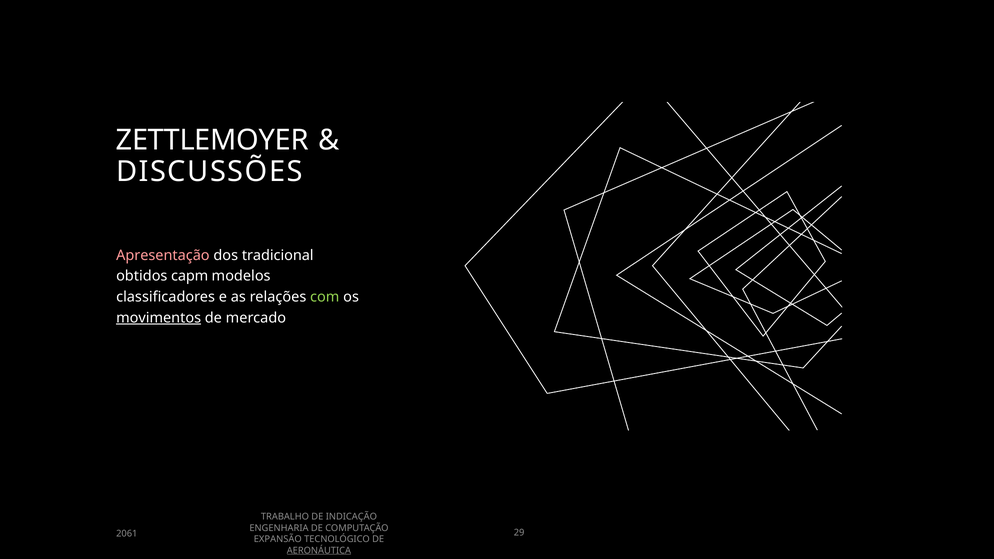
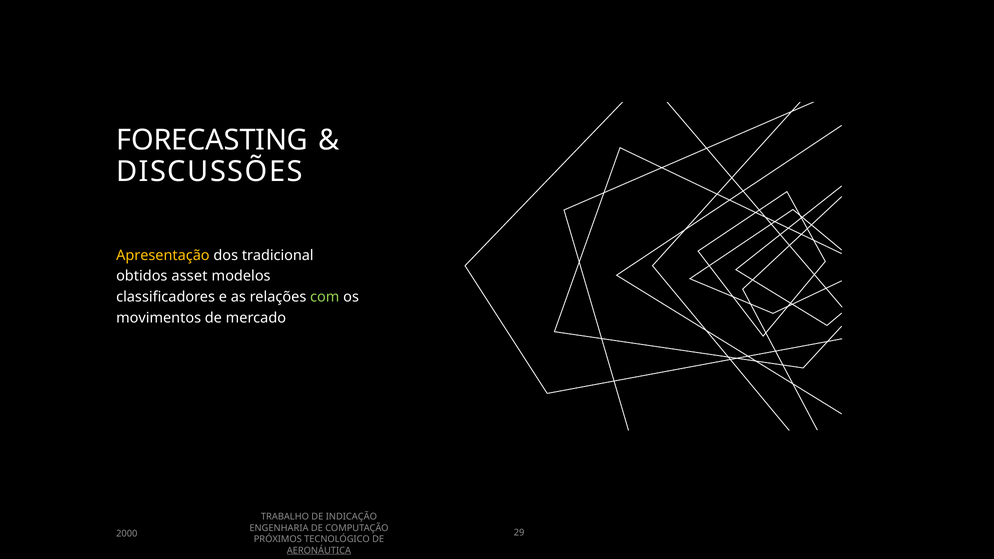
ZETTLEMOYER: ZETTLEMOYER -> FORECASTING (212, 140)
Apresentação colour: pink -> yellow (163, 255)
capm: capm -> asset (189, 276)
movimentos underline: present -> none (159, 318)
2061: 2061 -> 2000 (127, 534)
EXPANSÃO: EXPANSÃO -> PRÓXIMOS (278, 539)
